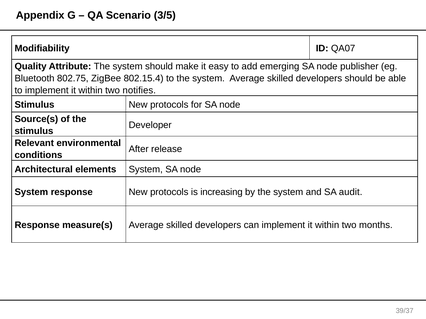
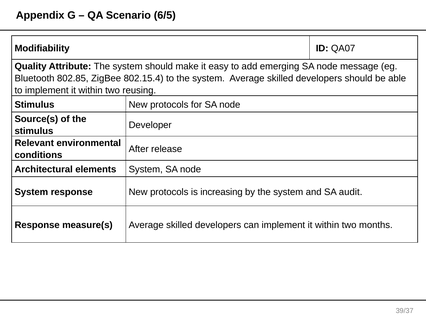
3/5: 3/5 -> 6/5 (165, 15)
publisher: publisher -> message (359, 66)
802.75: 802.75 -> 802.85 (73, 79)
notifies: notifies -> reusing (139, 91)
